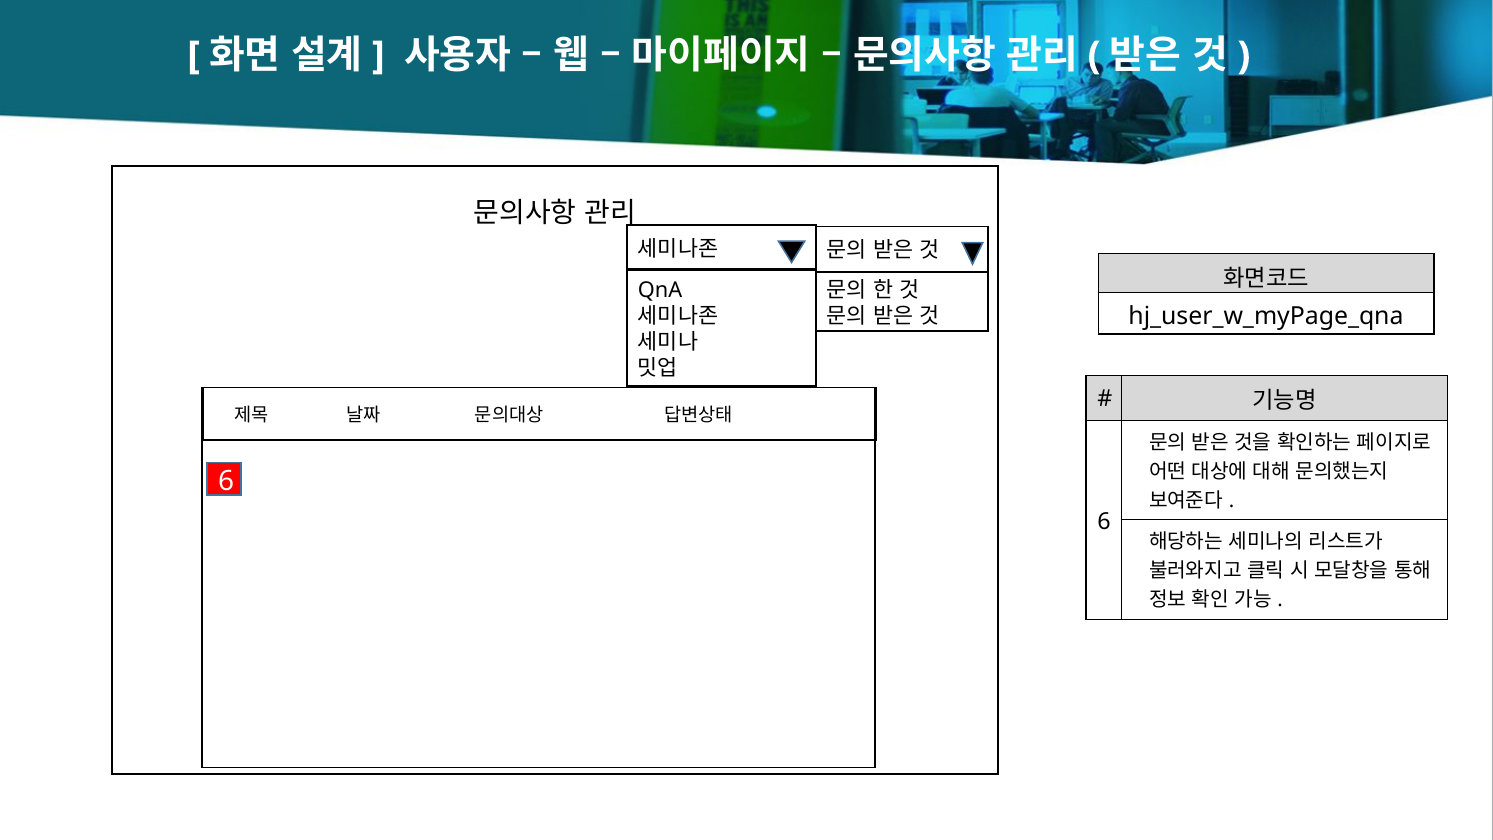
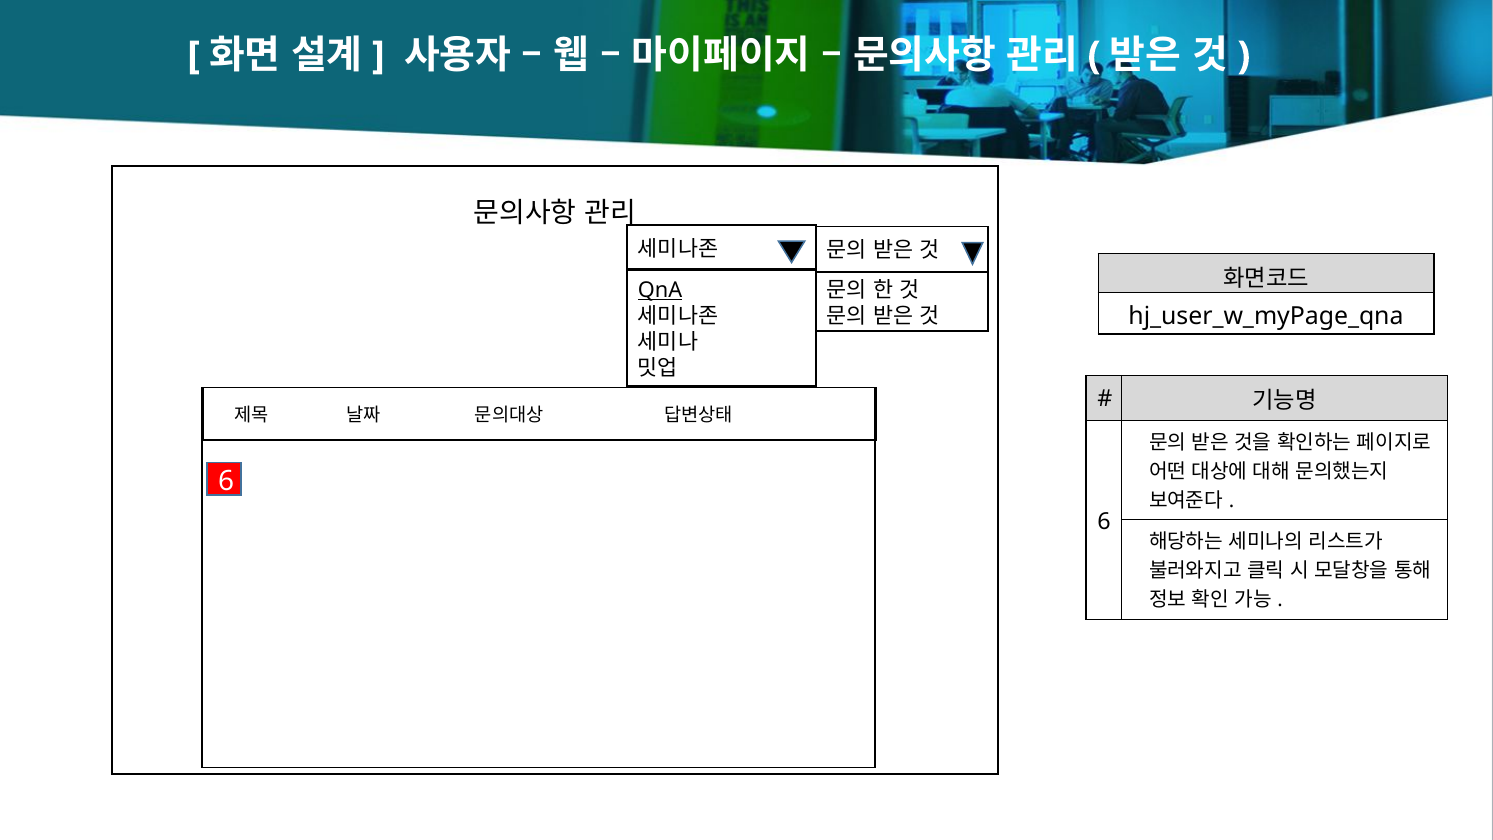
QnA underline: none -> present (660, 290)
